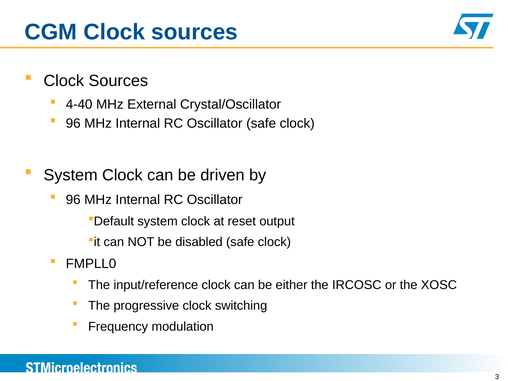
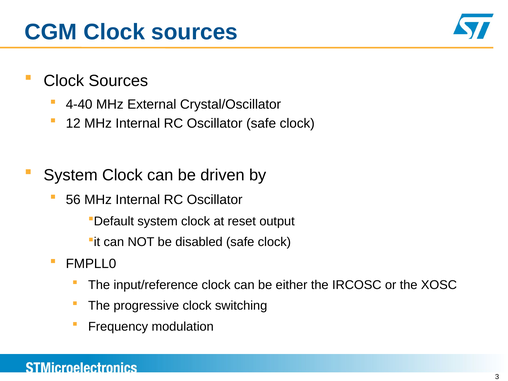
96: 96 -> 12 (73, 123)
96: 96 -> 56 (73, 200)
